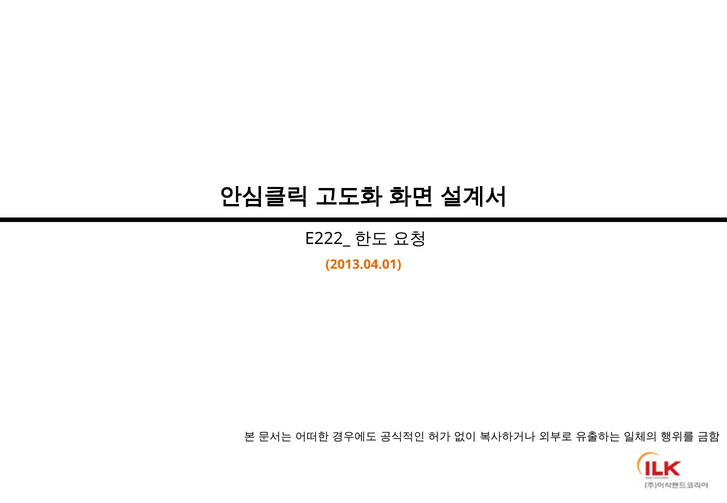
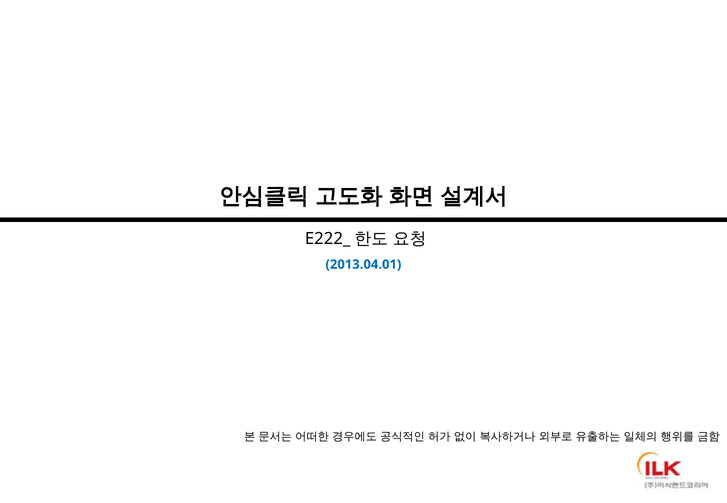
2013.04.01 colour: orange -> blue (363, 265)
